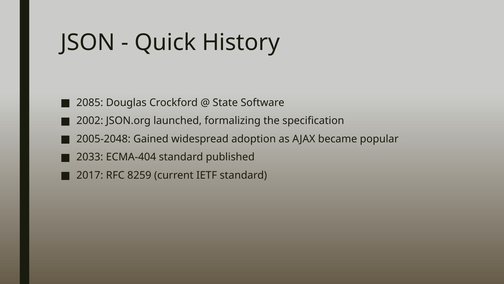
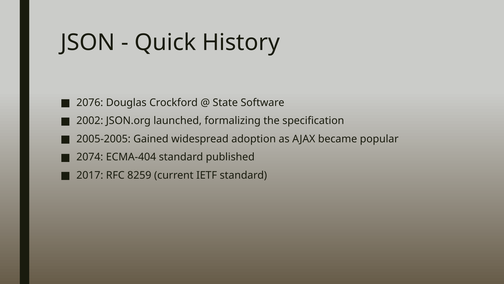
2085: 2085 -> 2076 (90, 102)
2005-2048: 2005-2048 -> 2005-2005 (103, 139)
2033: 2033 -> 2074 (90, 157)
